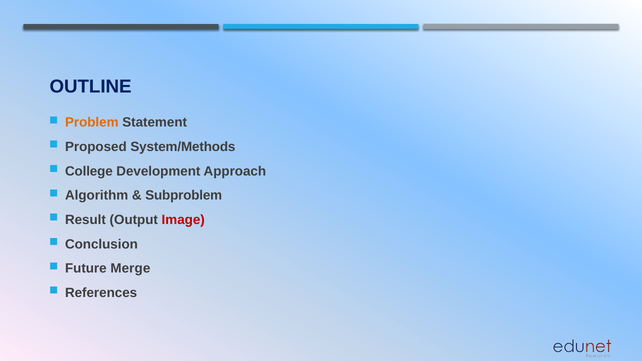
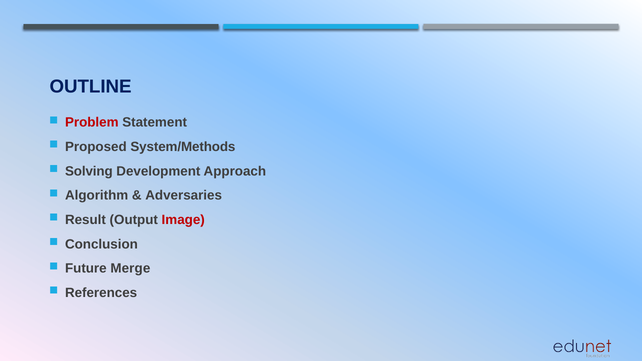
Problem colour: orange -> red (92, 123)
College: College -> Solving (89, 171)
Subproblem: Subproblem -> Adversaries (184, 196)
